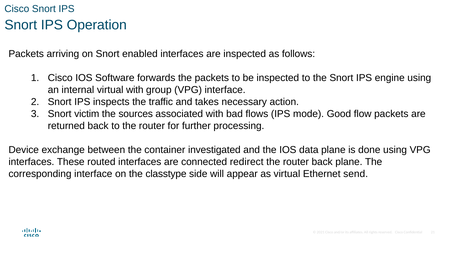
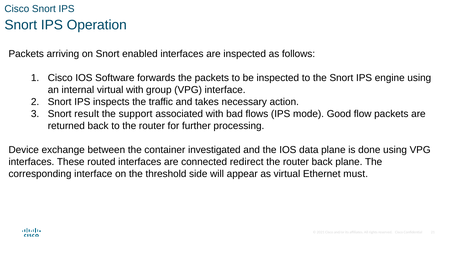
victim: victim -> result (87, 114)
sources: sources -> support (136, 114)
classtype: classtype -> threshold (166, 173)
send: send -> must (356, 173)
